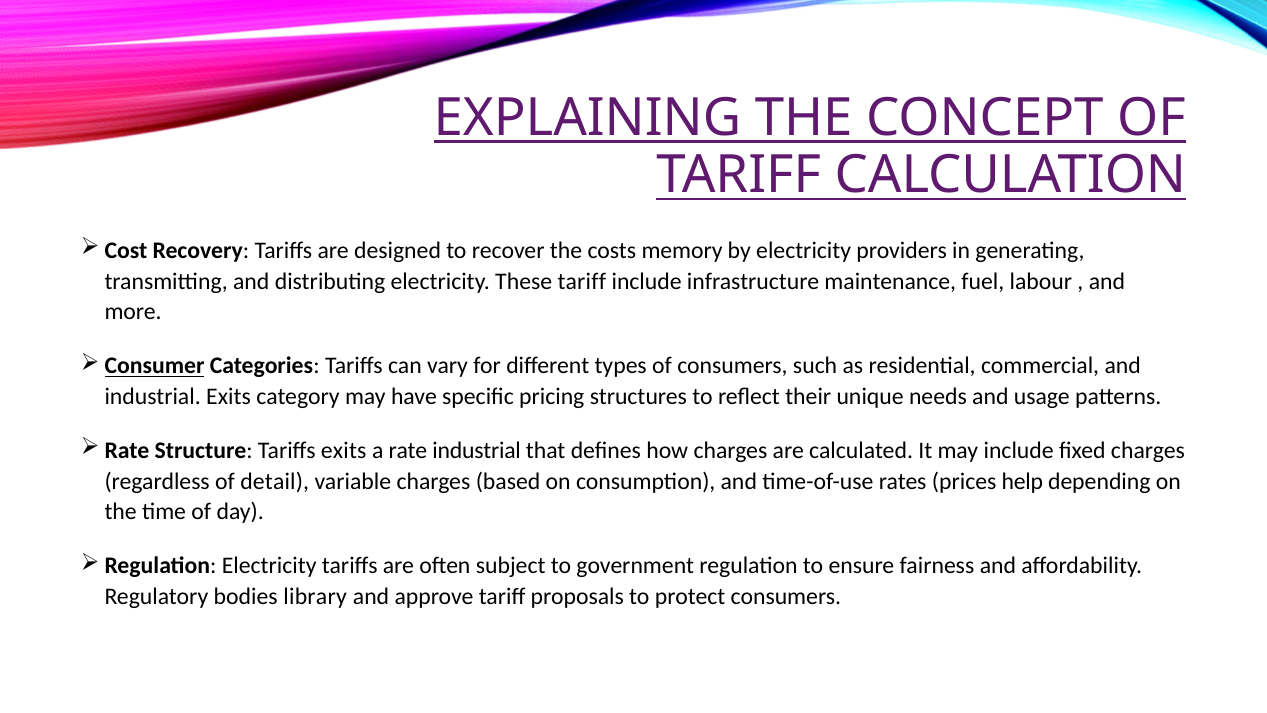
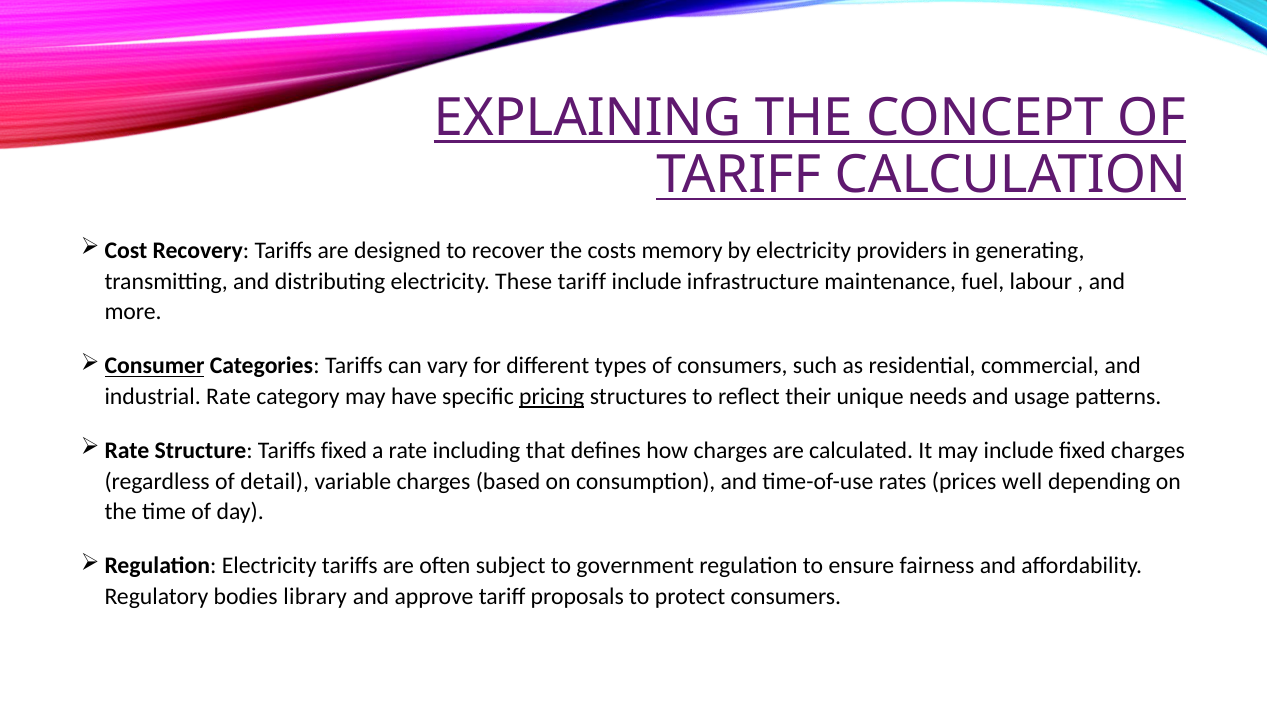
industrial Exits: Exits -> Rate (228, 396)
pricing underline: none -> present (552, 396)
Tariffs exits: exits -> fixed (344, 451)
rate industrial: industrial -> including (476, 451)
help: help -> well (1022, 481)
